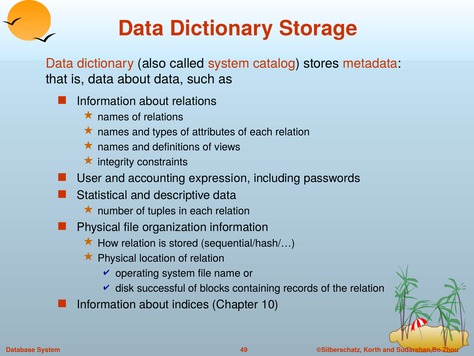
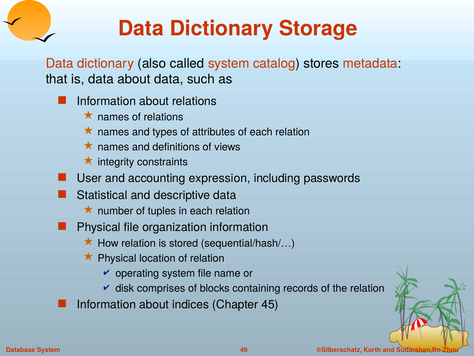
successful: successful -> comprises (161, 288)
10: 10 -> 45 (270, 304)
